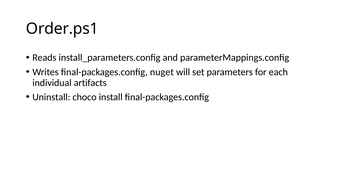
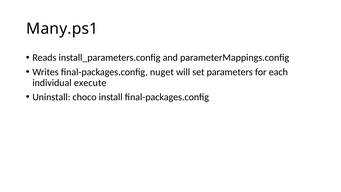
Order.ps1: Order.ps1 -> Many.ps1 (62, 29)
artifacts: artifacts -> execute (90, 83)
